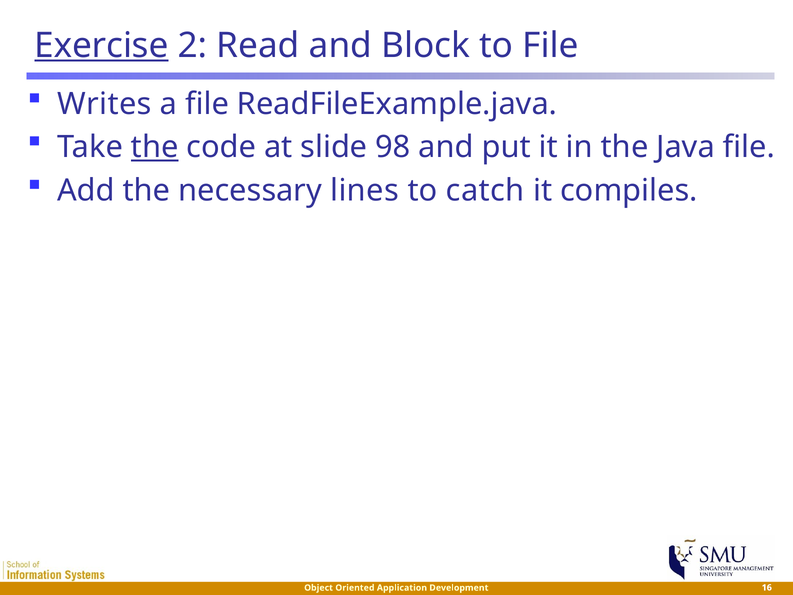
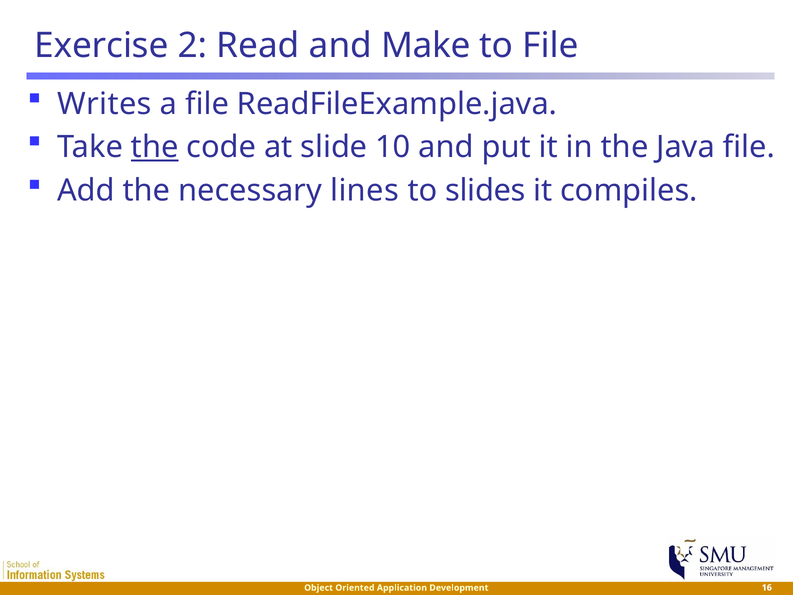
Exercise underline: present -> none (101, 45)
Block: Block -> Make (426, 45)
98: 98 -> 10 (393, 147)
catch: catch -> slides (485, 190)
